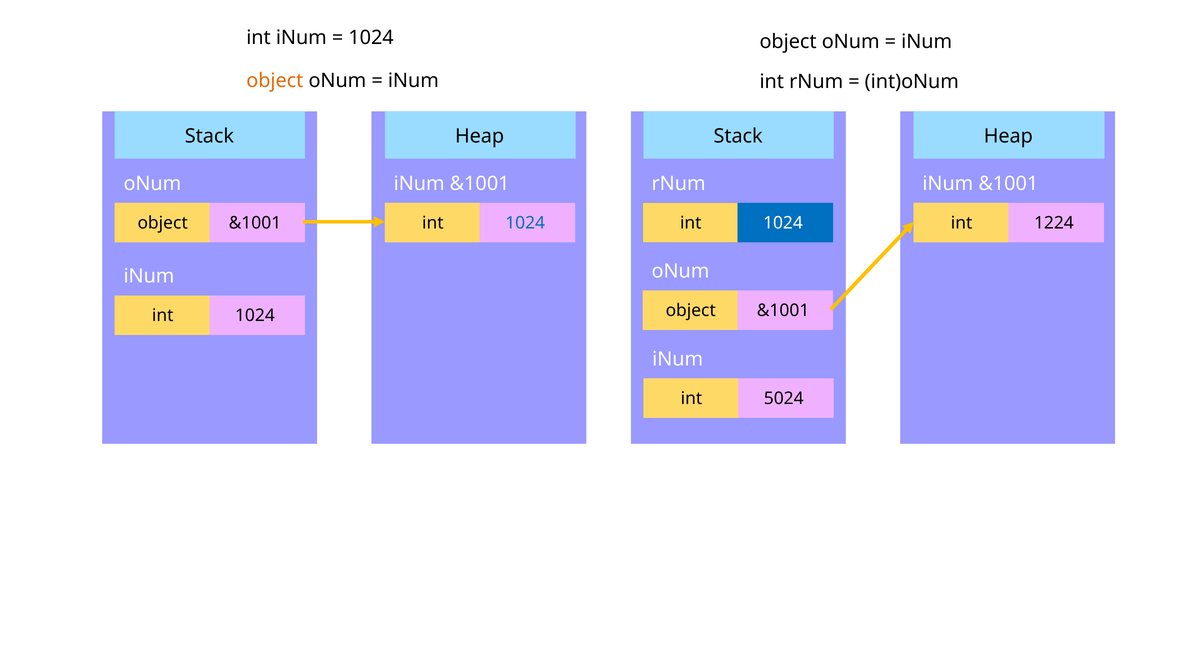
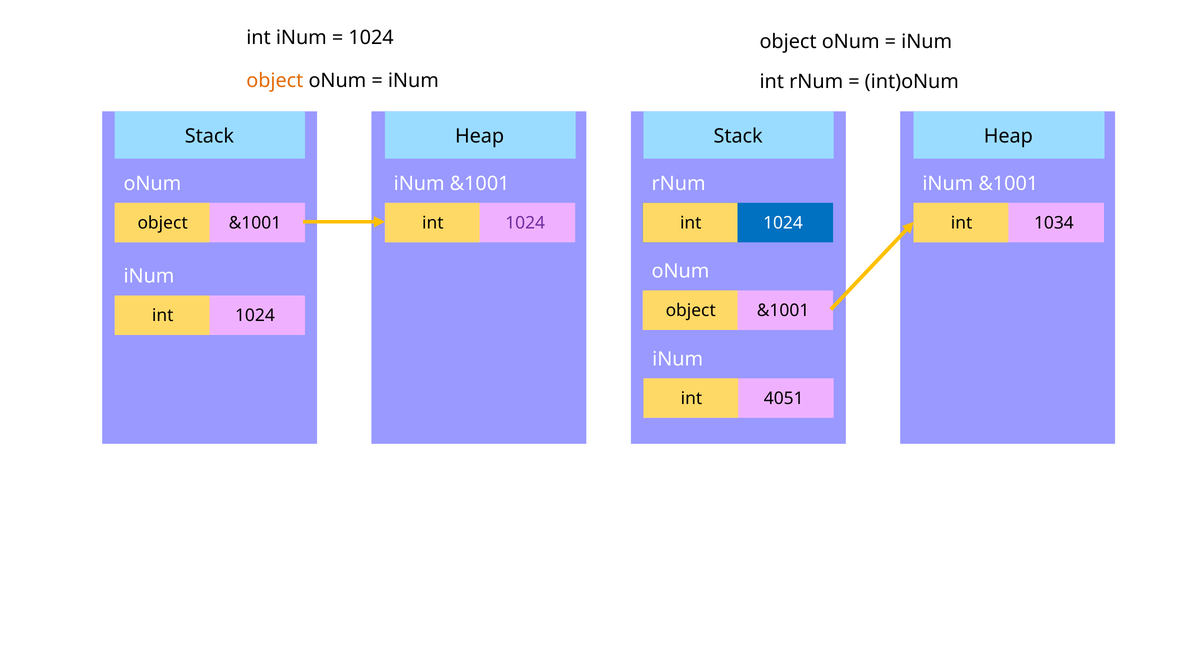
1024 colour: blue -> purple (525, 223)
1224: 1224 -> 1034 (1054, 223)
5024: 5024 -> 4051 (784, 399)
